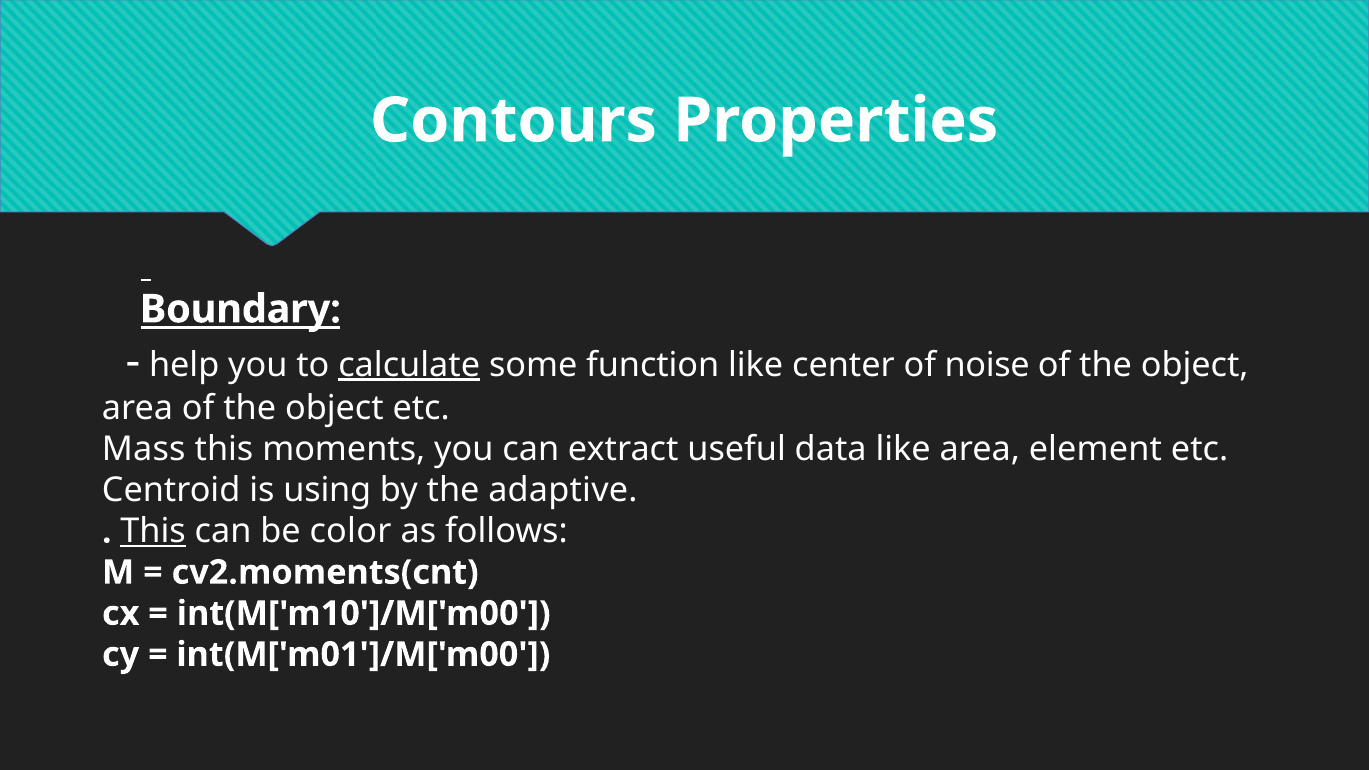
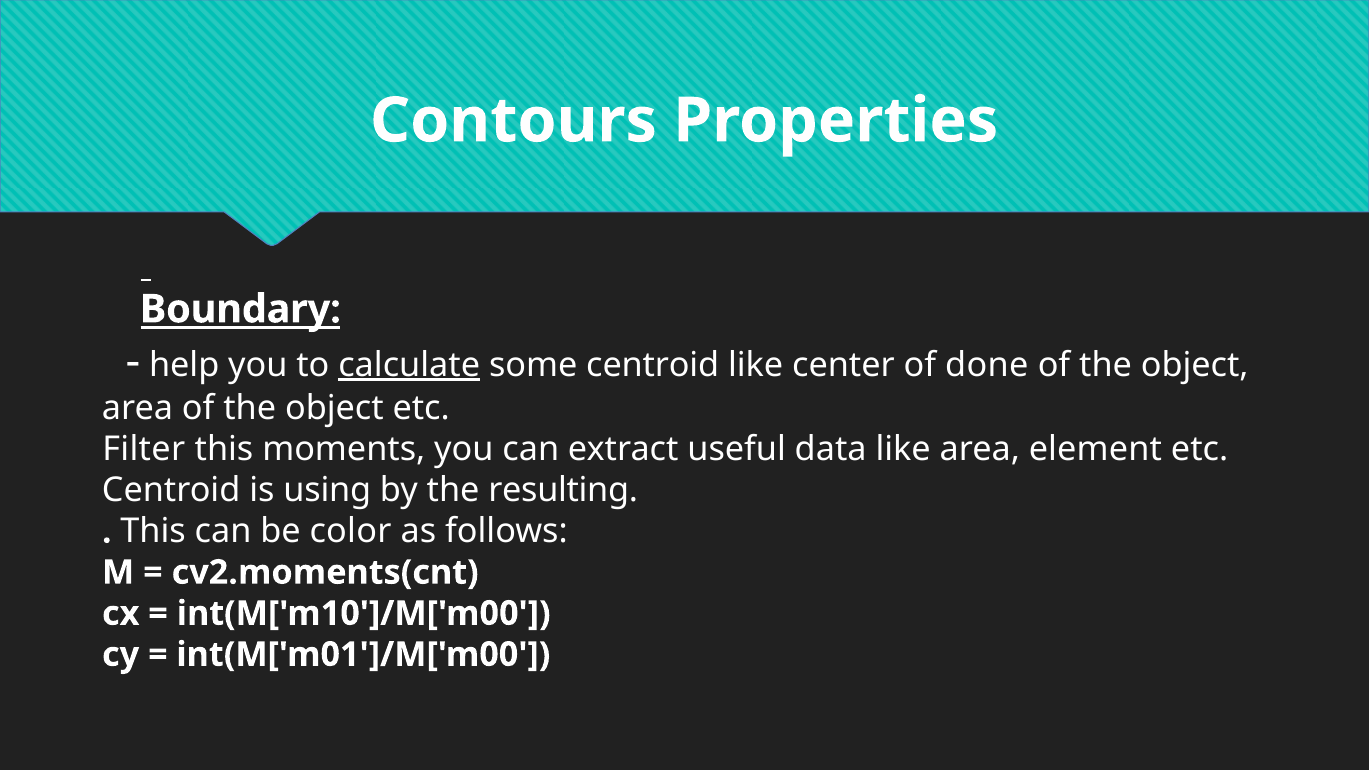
some function: function -> centroid (653, 365)
noise: noise -> done (987, 365)
Mass: Mass -> Filter (144, 449)
adaptive: adaptive -> resulting (563, 490)
This underline: present -> none (153, 531)
